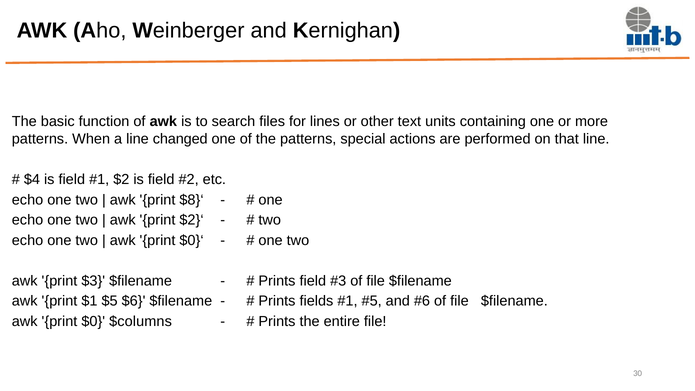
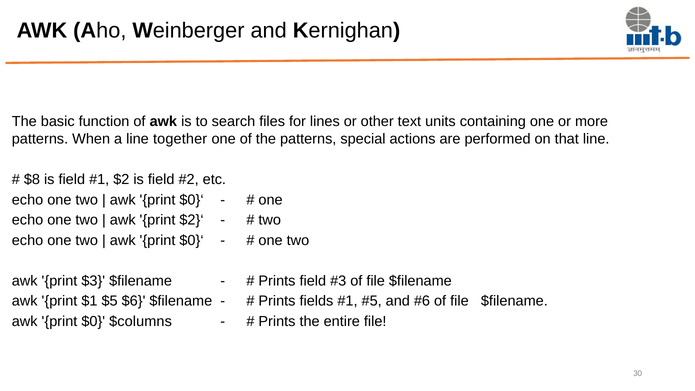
changed: changed -> together (180, 139)
$4: $4 -> $8 (32, 179)
$8}‘: $8}‘ -> $0}‘ (192, 200)
